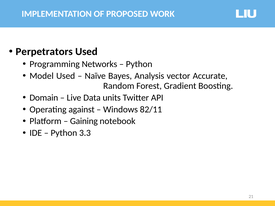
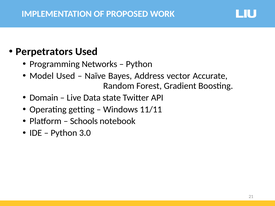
Analysis: Analysis -> Address (149, 76)
units: units -> state (112, 98)
against: against -> getting (82, 110)
82/11: 82/11 -> 11/11 (151, 110)
Gaining: Gaining -> Schools (84, 121)
3.3: 3.3 -> 3.0 (85, 133)
